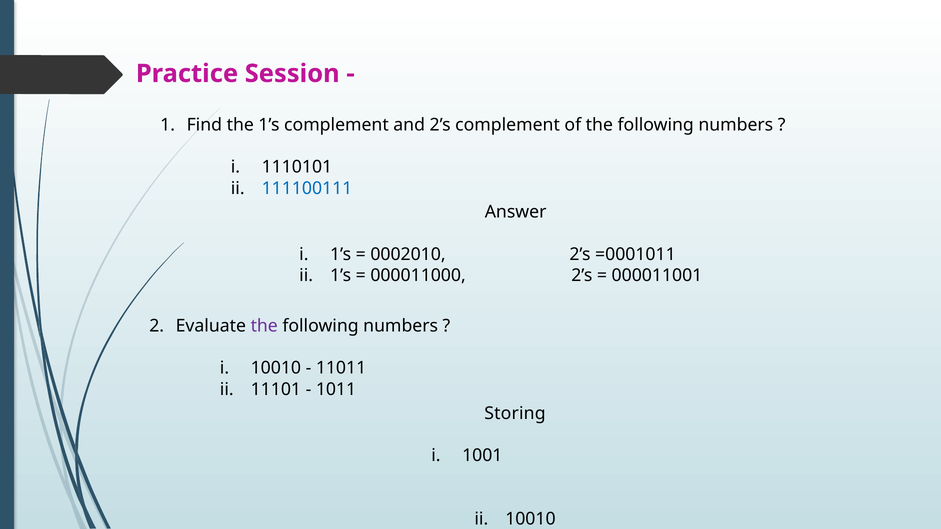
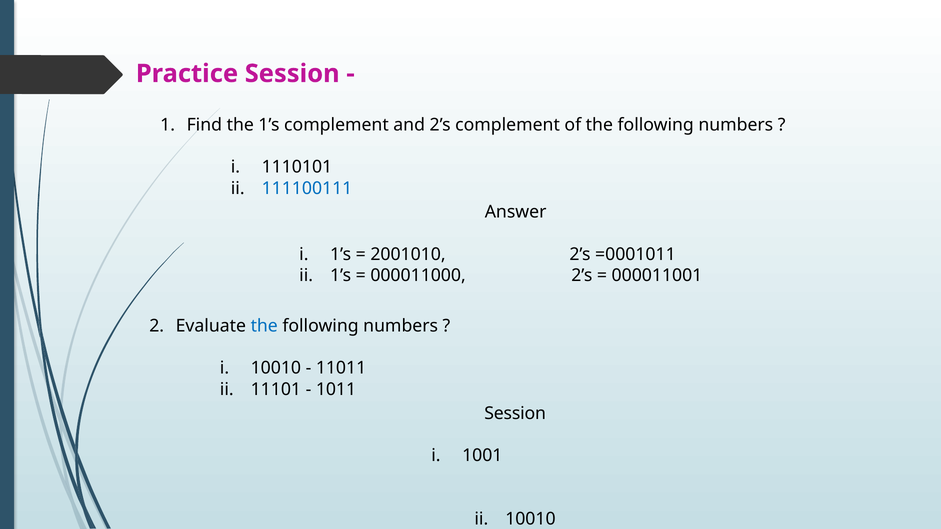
0002010: 0002010 -> 2001010 (408, 255)
the colour: purple -> blue (264, 326)
Storing: Storing -> Session (515, 414)
